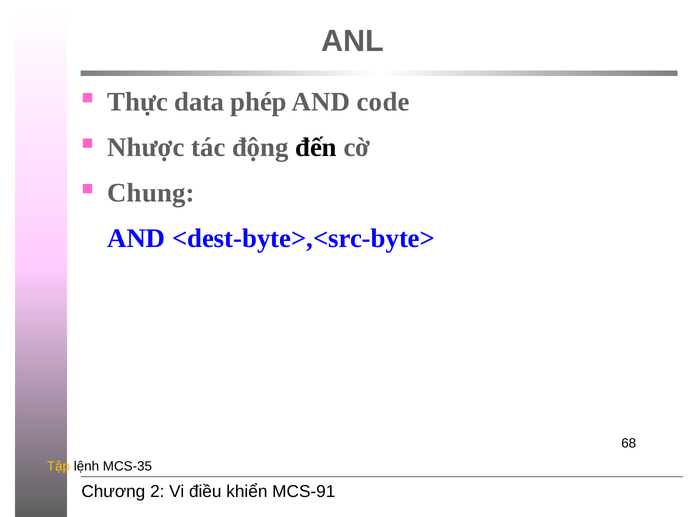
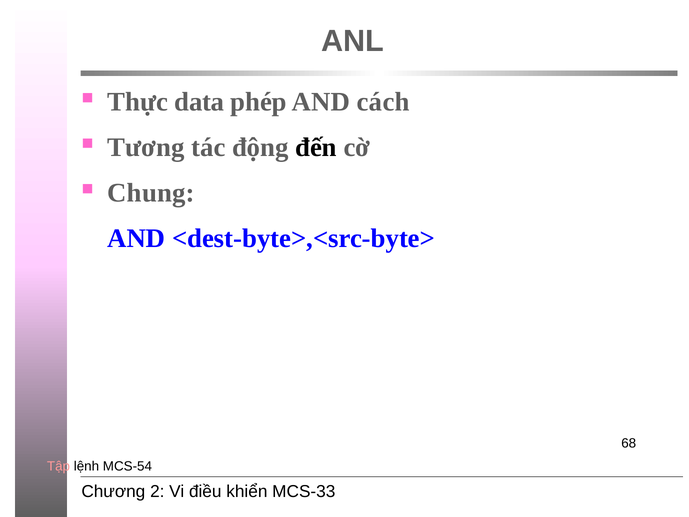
code: code -> cách (383, 102)
Nhược: Nhược -> Tương (146, 147)
Tập colour: yellow -> pink (59, 466)
MCS-35: MCS-35 -> MCS-54 (127, 466)
MCS-91: MCS-91 -> MCS-33 (304, 491)
